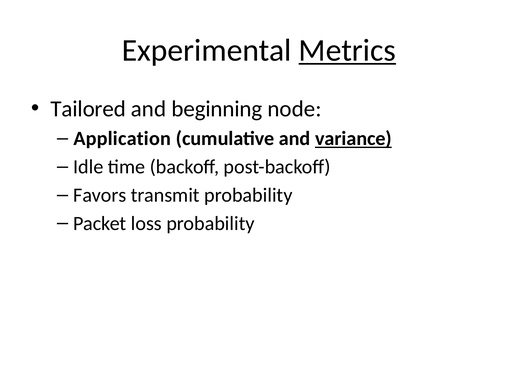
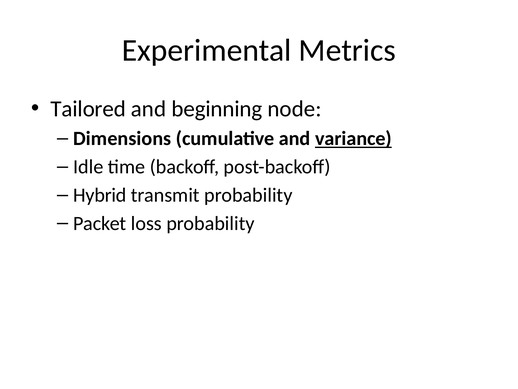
Metrics underline: present -> none (347, 50)
Application: Application -> Dimensions (122, 138)
Favors: Favors -> Hybrid (100, 195)
